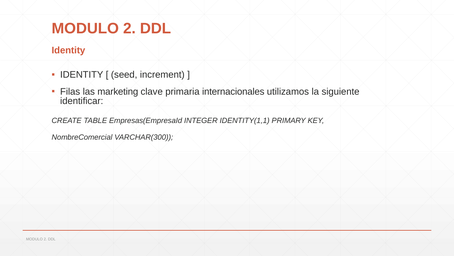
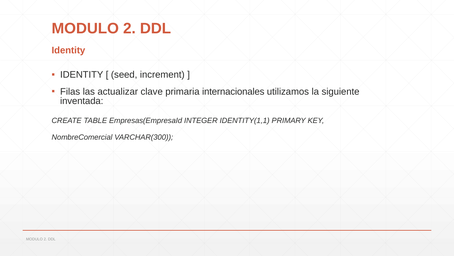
marketing: marketing -> actualizar (118, 92)
identificar: identificar -> inventada (82, 101)
